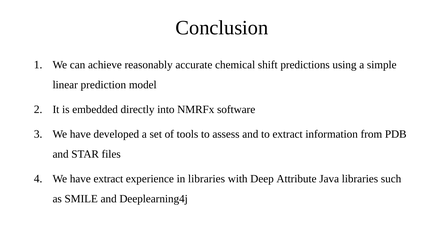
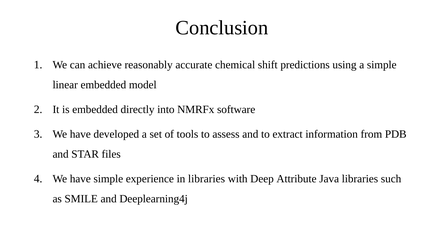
linear prediction: prediction -> embedded (103, 85)
have extract: extract -> simple (108, 178)
